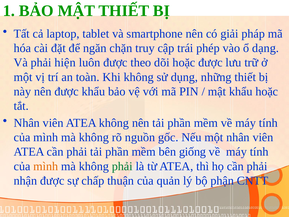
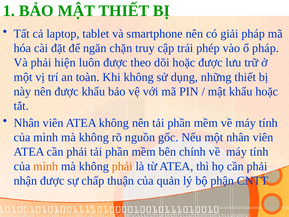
ổ dạng: dạng -> pháp (266, 48)
giống: giống -> chính (192, 152)
phải colour: green -> orange (122, 166)
